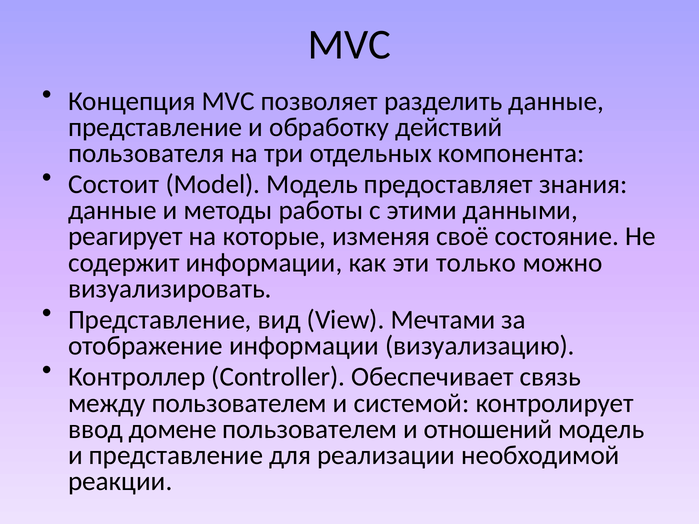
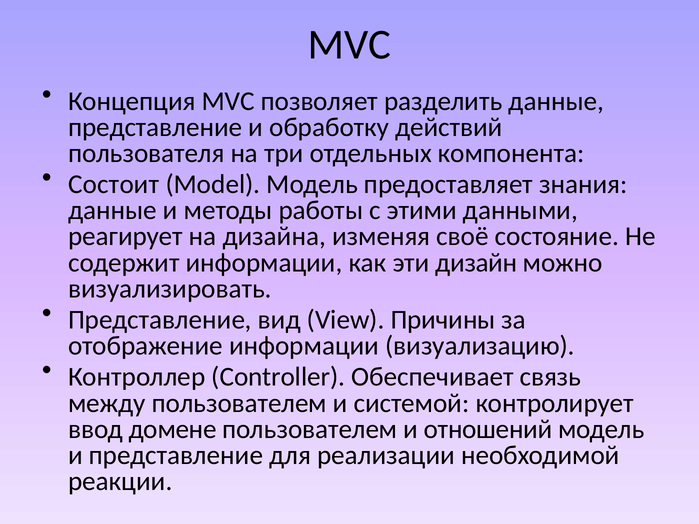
которые: которые -> дизайна (274, 237)
только: только -> дизайн (476, 263)
Мечтами: Мечтами -> Причины (443, 320)
